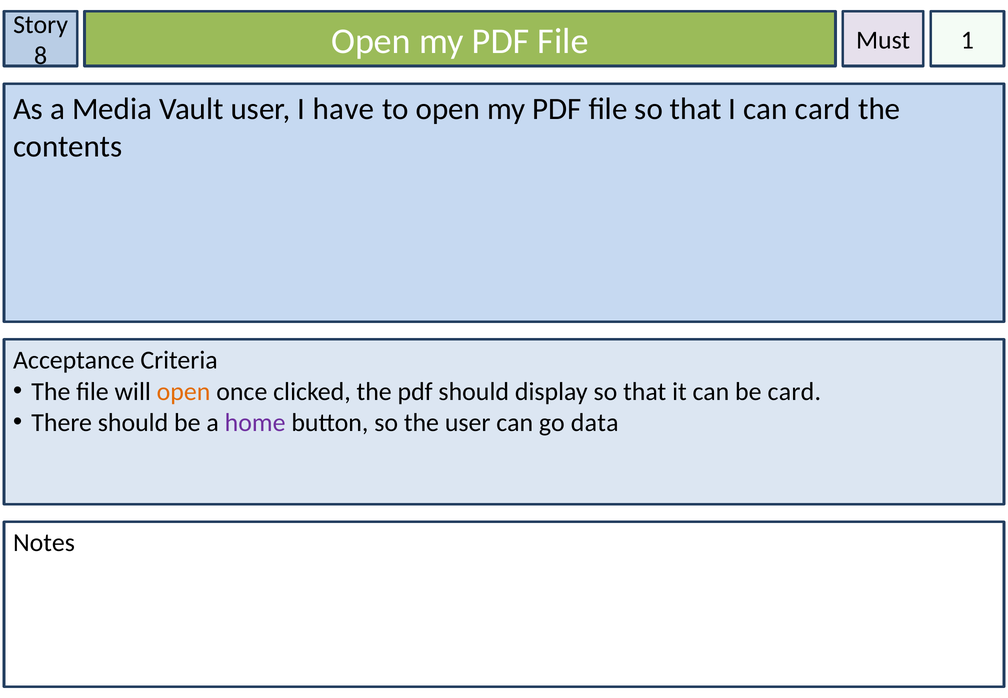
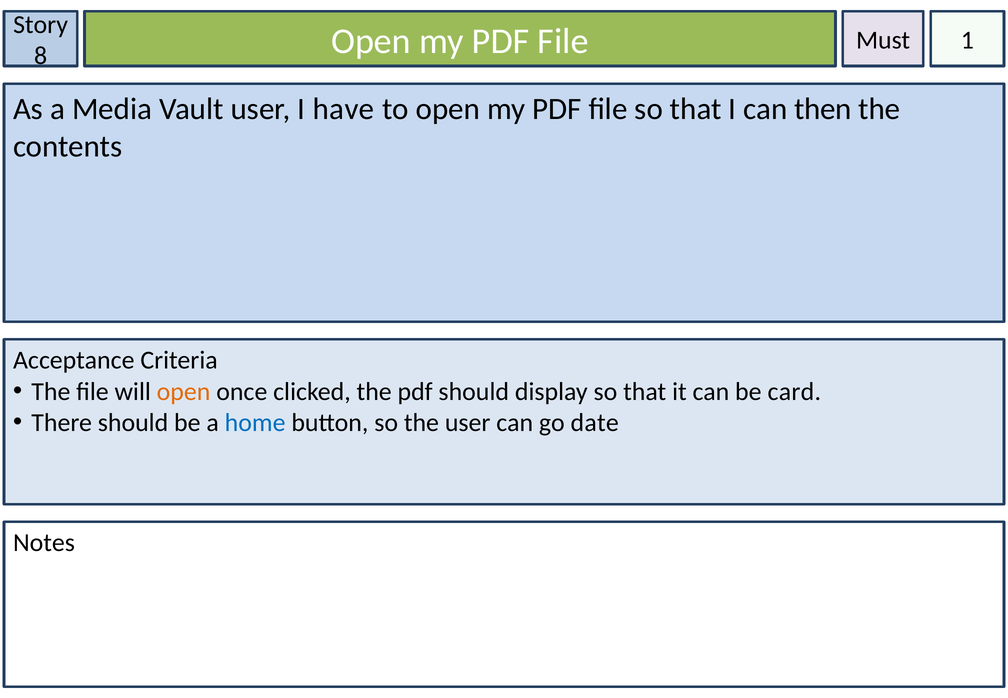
can card: card -> then (823, 109)
home colour: purple -> blue (255, 422)
data: data -> date (595, 422)
